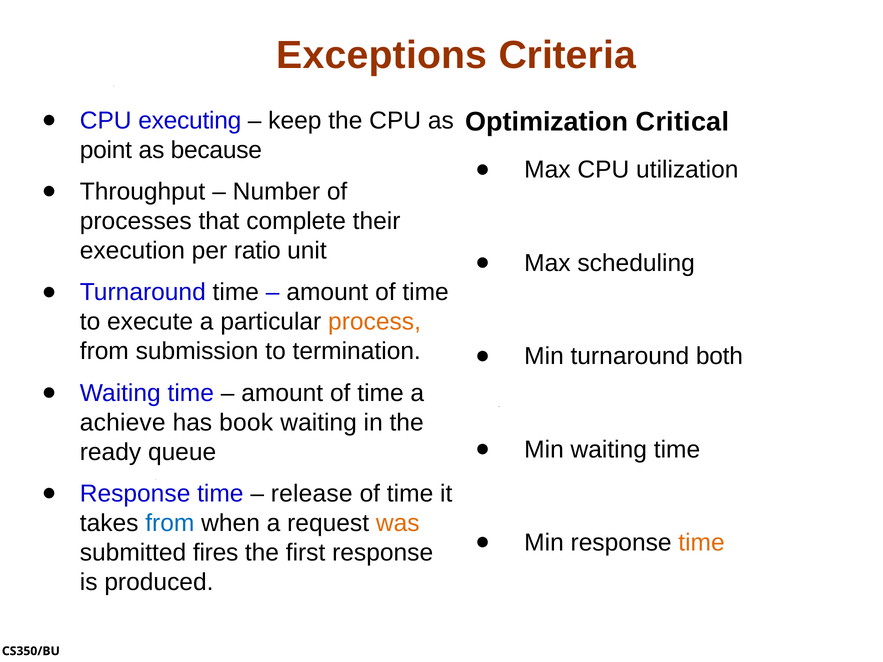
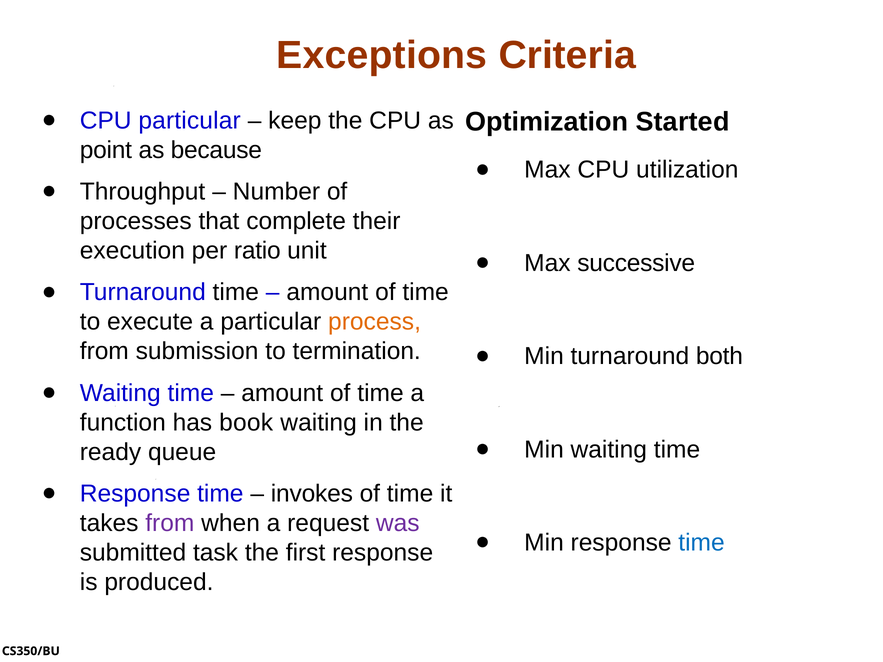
CPU executing: executing -> particular (190, 120)
Critical: Critical -> Started (683, 122)
scheduling: scheduling -> successive (636, 263)
achieve: achieve -> function (123, 423)
release: release -> invokes (312, 494)
from colour: blue -> purple (170, 523)
was colour: orange -> purple (398, 523)
time colour: orange -> blue (702, 543)
fires: fires -> task (216, 553)
